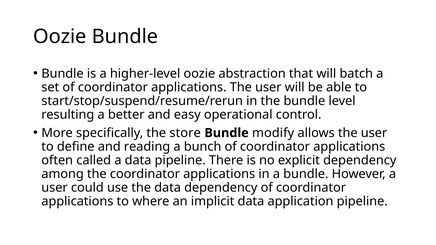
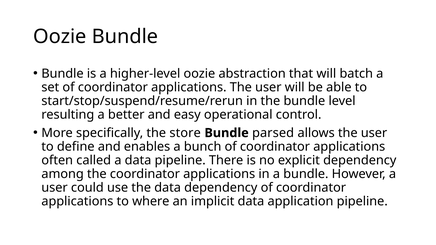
modify: modify -> parsed (273, 133)
reading: reading -> enables (147, 147)
